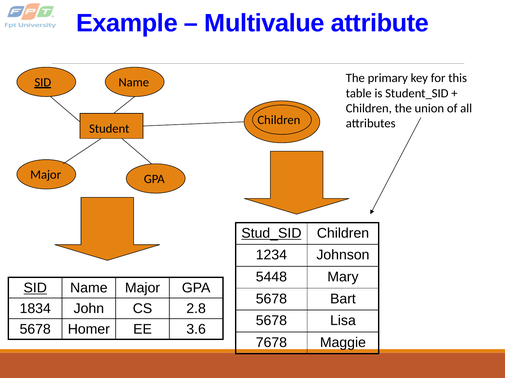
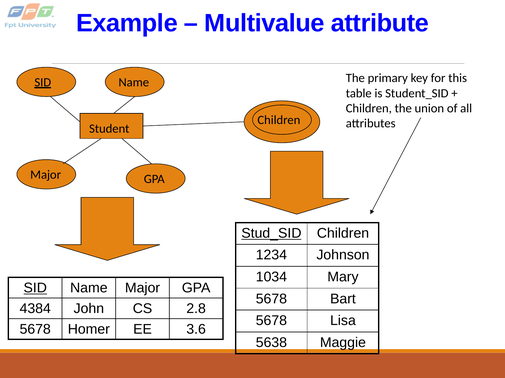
5448: 5448 -> 1034 (271, 277)
1834: 1834 -> 4384 (35, 309)
7678: 7678 -> 5638 (271, 343)
